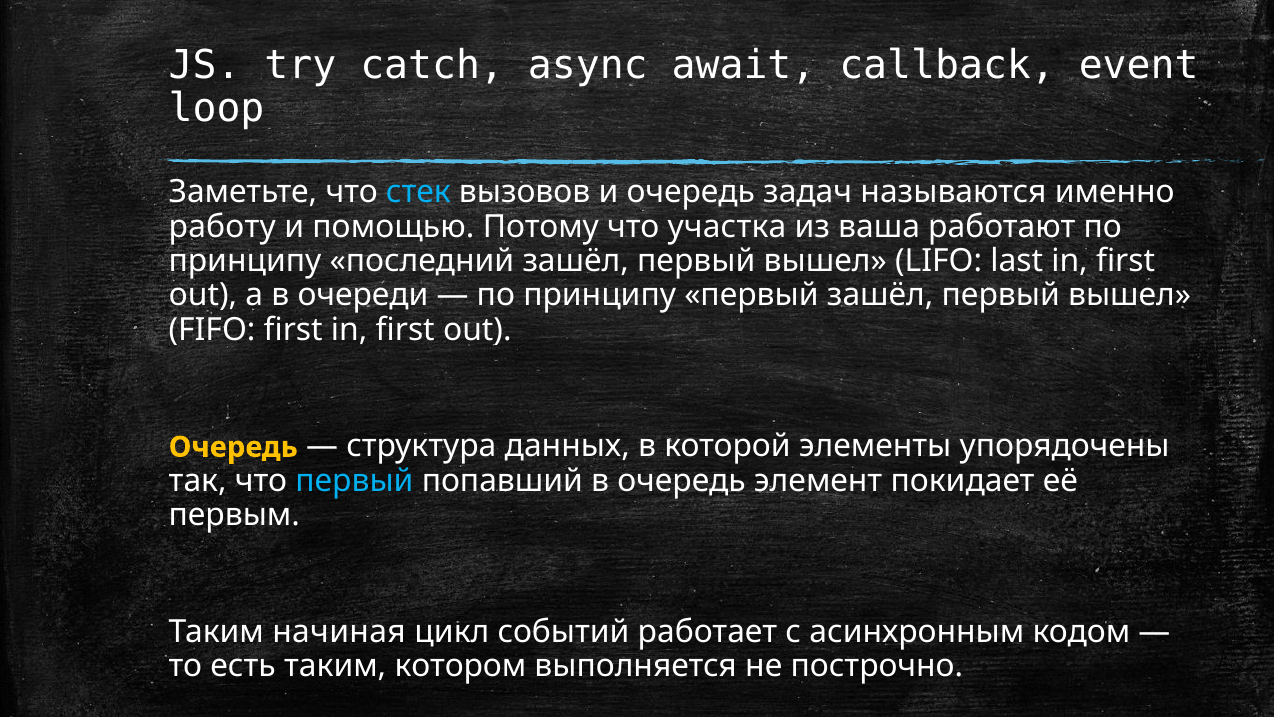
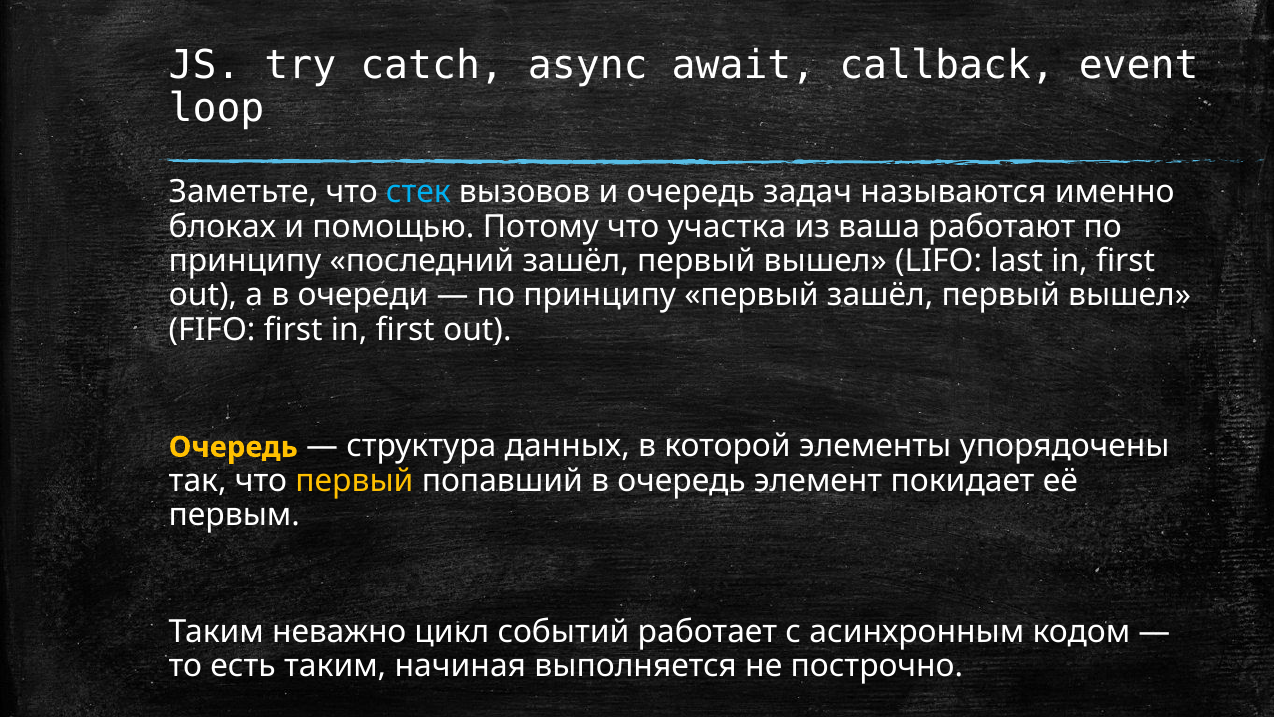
работу: работу -> блоках (222, 226)
первый colour: light blue -> yellow (354, 481)
начиная: начиная -> неважно (339, 632)
котором: котором -> начиная (460, 666)
